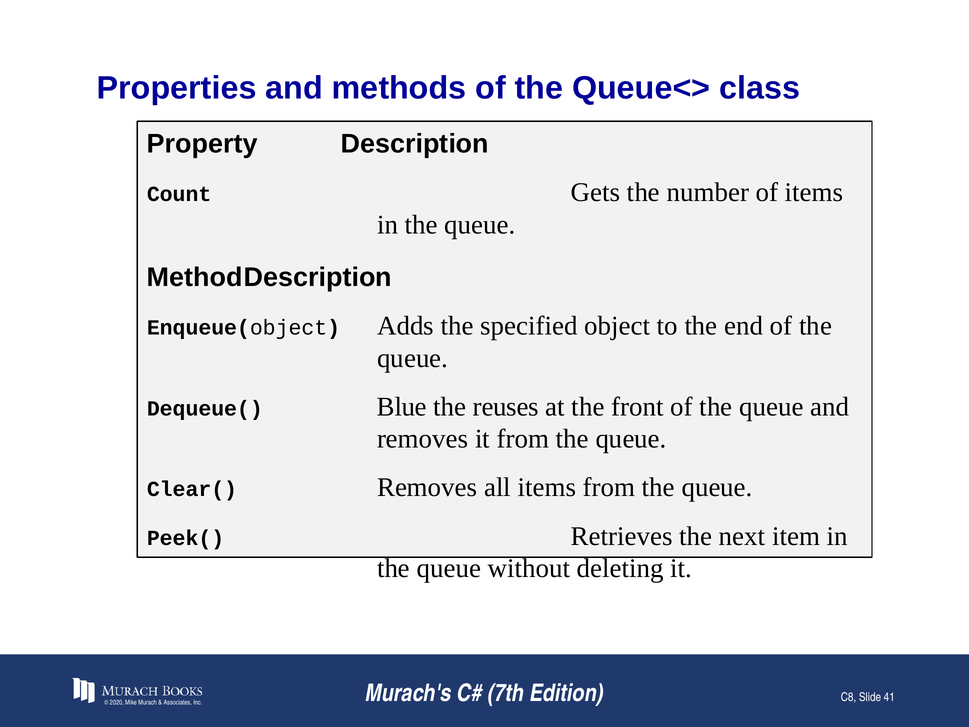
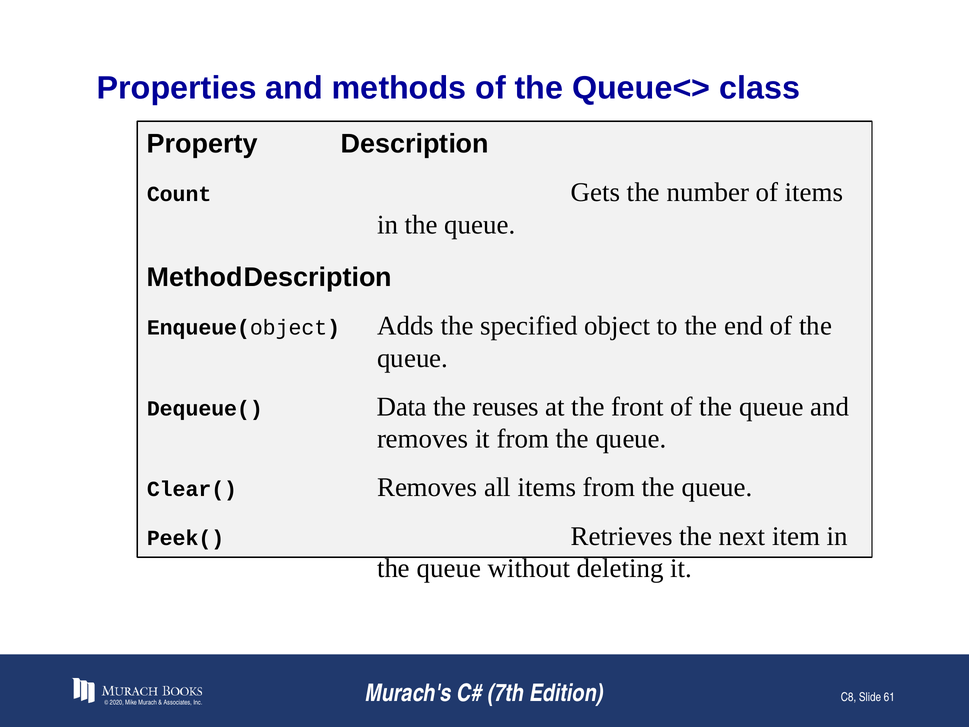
Blue: Blue -> Data (402, 407)
41: 41 -> 61 (889, 697)
